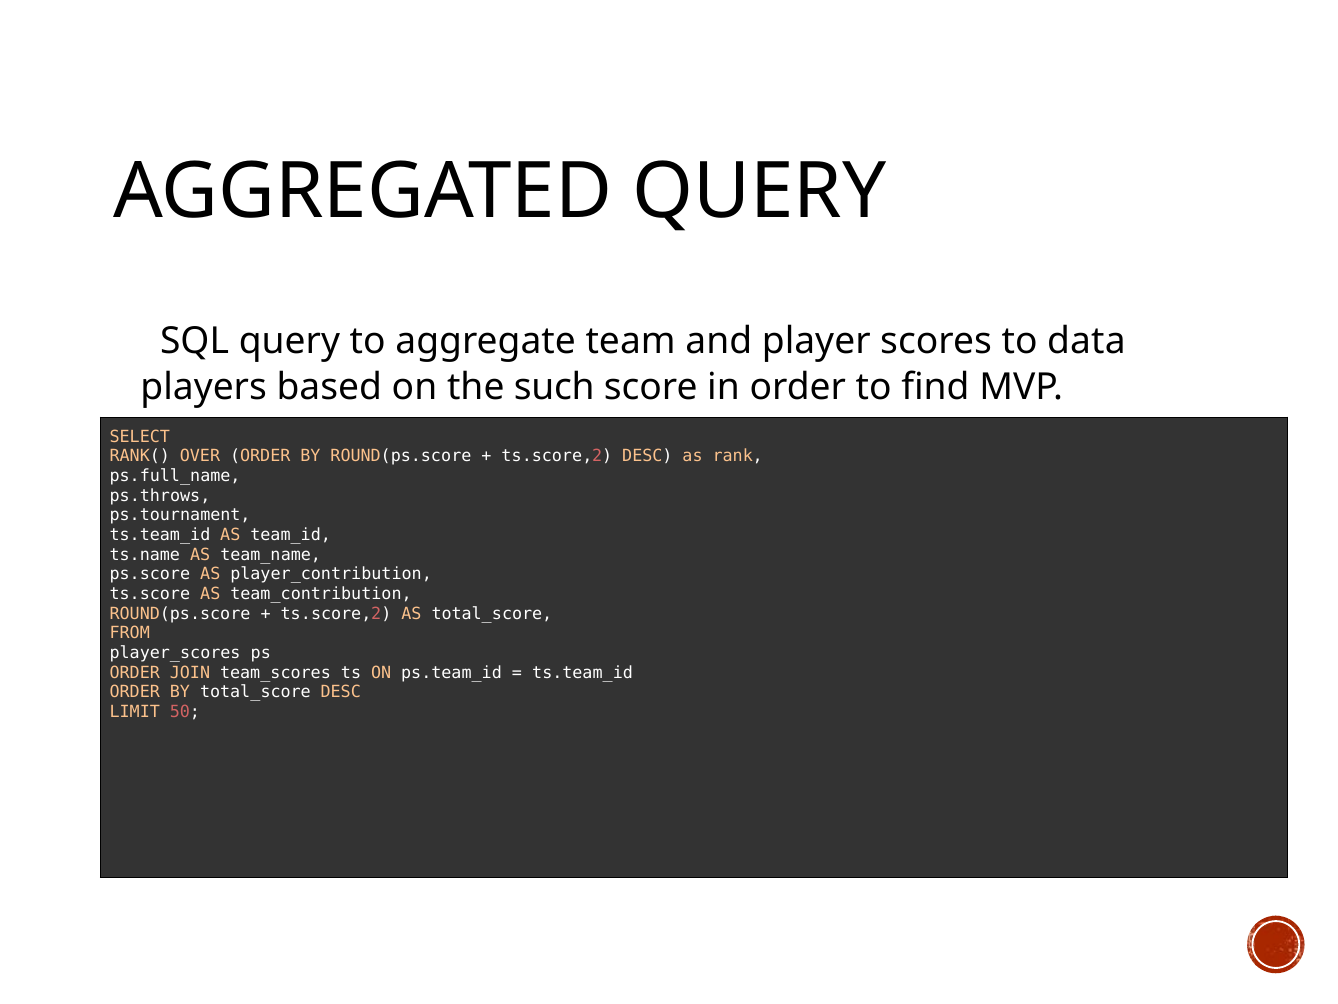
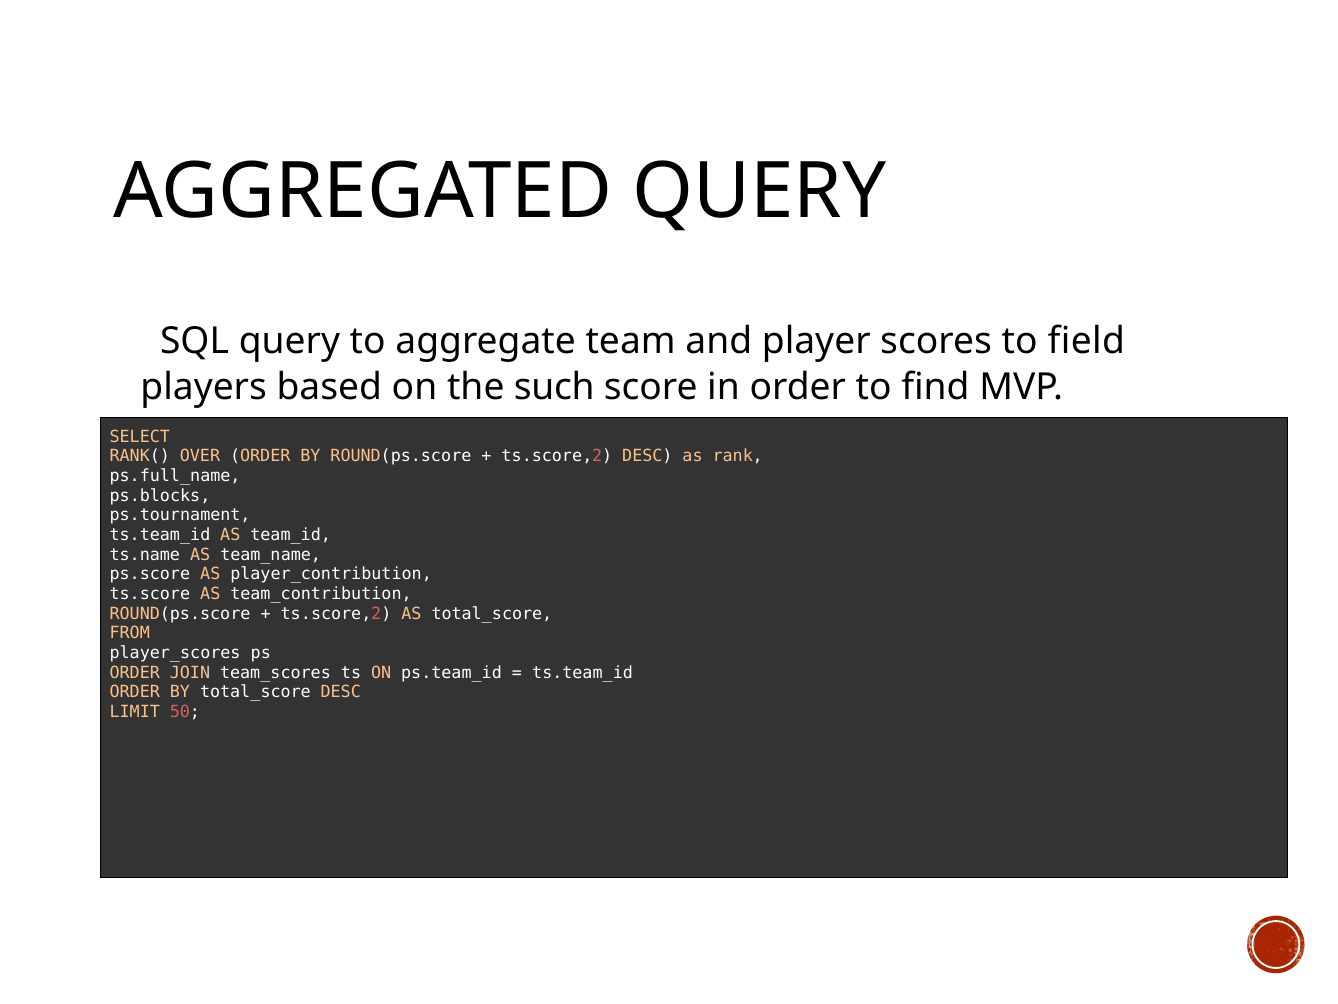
data: data -> field (1086, 341)
ps.throws: ps.throws -> ps.blocks (160, 495)
